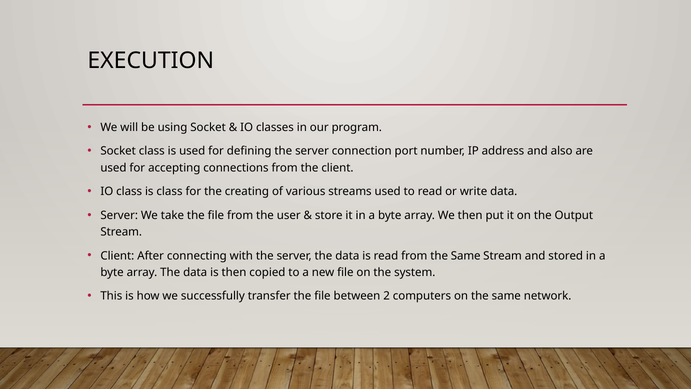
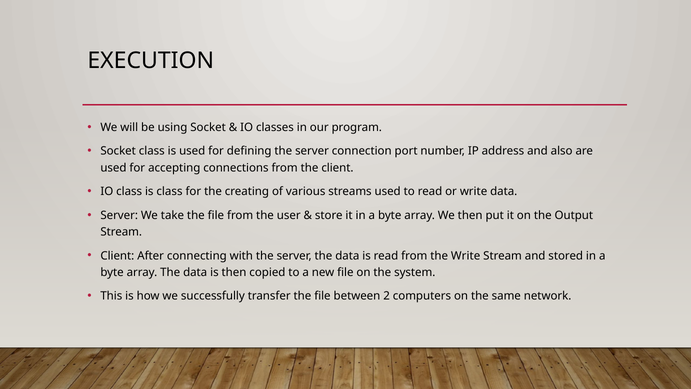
from the Same: Same -> Write (466, 256)
